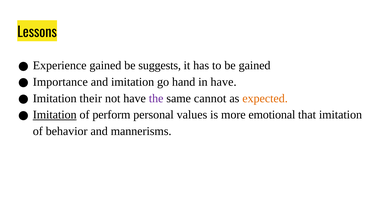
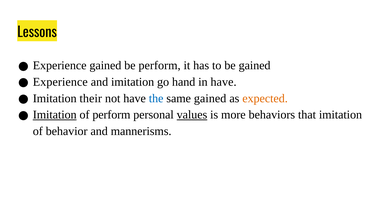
be suggests: suggests -> perform (160, 66)
Importance: Importance -> Experience (60, 82)
the colour: purple -> blue (156, 99)
same cannot: cannot -> gained (210, 99)
values underline: none -> present (192, 115)
emotional: emotional -> behaviors (272, 115)
